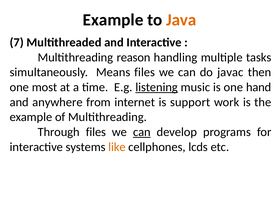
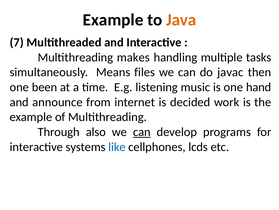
reason: reason -> makes (133, 57)
most: most -> been (45, 87)
listening underline: present -> none (157, 87)
anywhere: anywhere -> announce (57, 102)
support: support -> decided (190, 102)
Through files: files -> also (96, 132)
like colour: orange -> blue (117, 146)
